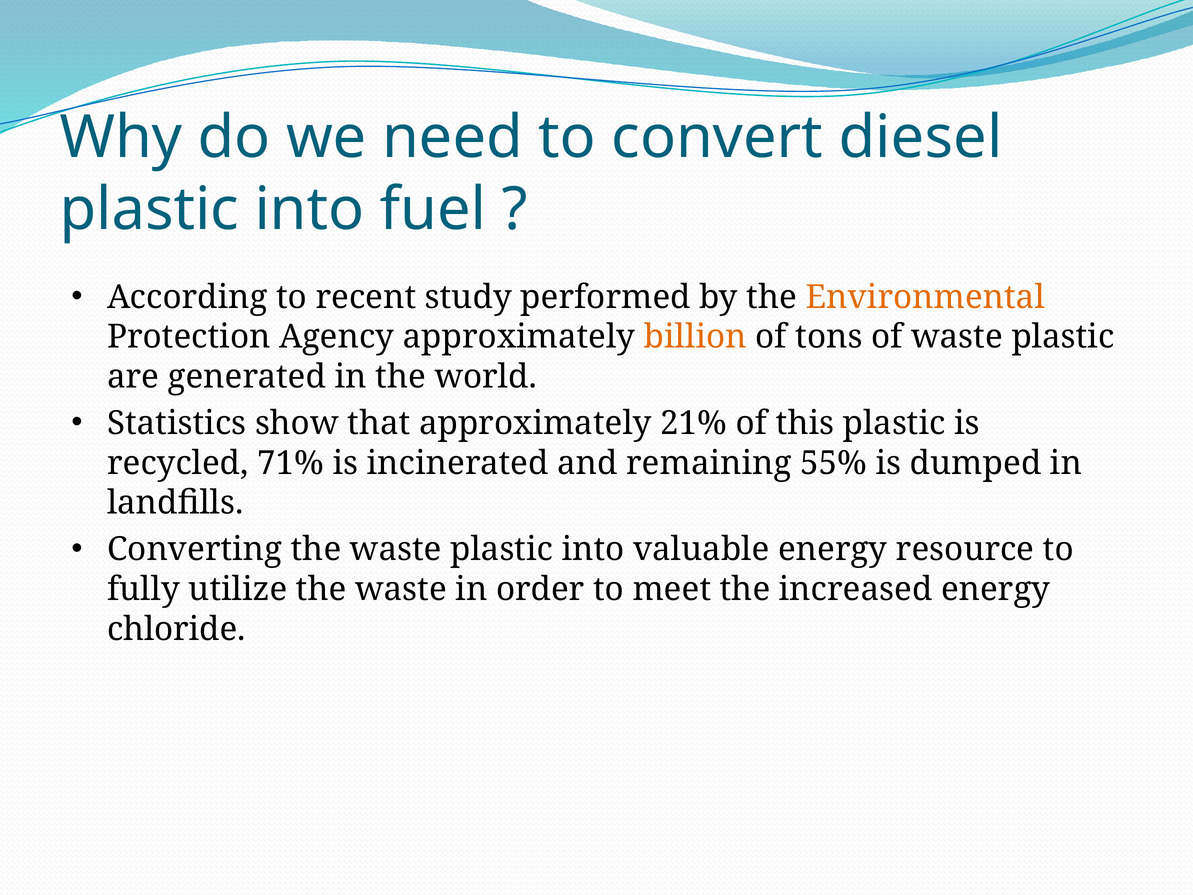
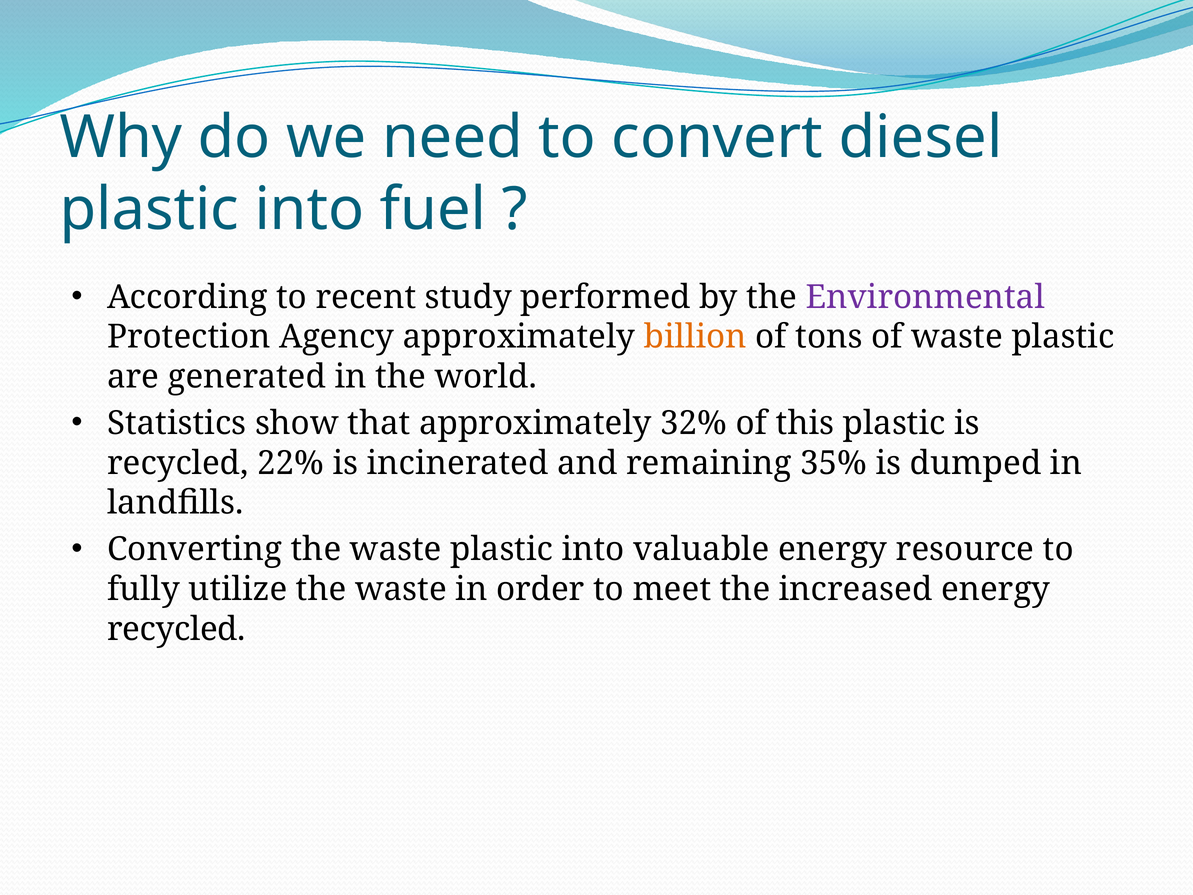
Environmental colour: orange -> purple (925, 297)
21%: 21% -> 32% (694, 423)
71%: 71% -> 22% (291, 463)
55%: 55% -> 35% (834, 463)
chloride: chloride -> recycled (176, 629)
